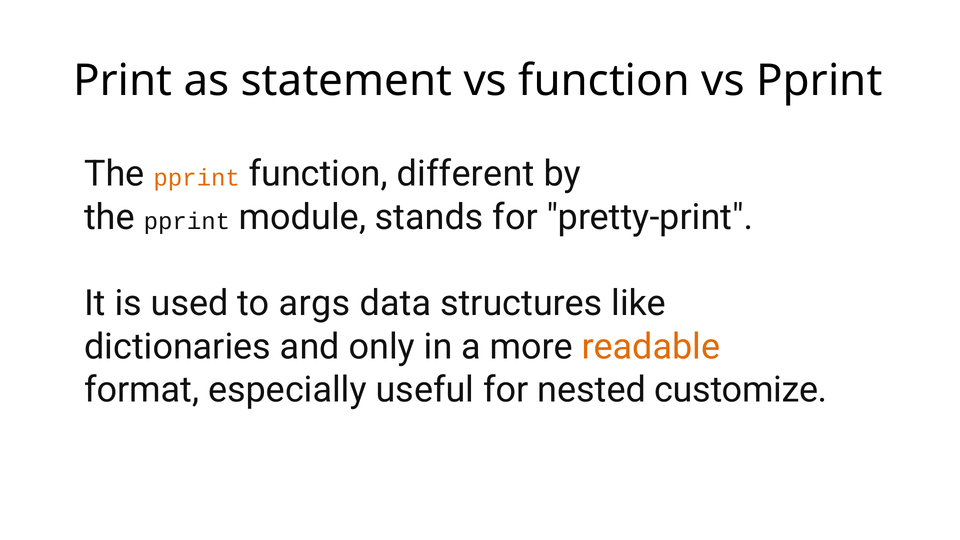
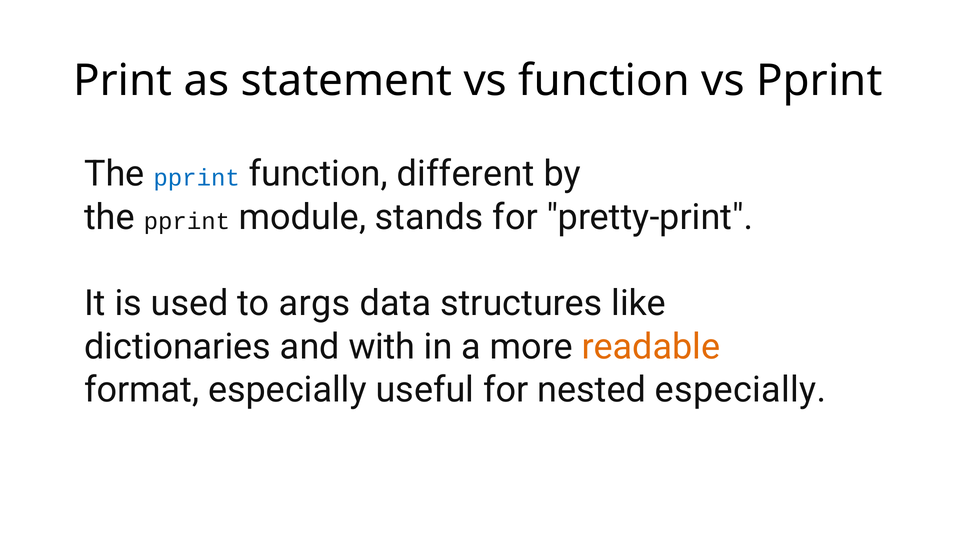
pprint colour: orange -> blue (197, 178)
only: only -> with (382, 347)
nested customize: customize -> especially (741, 390)
